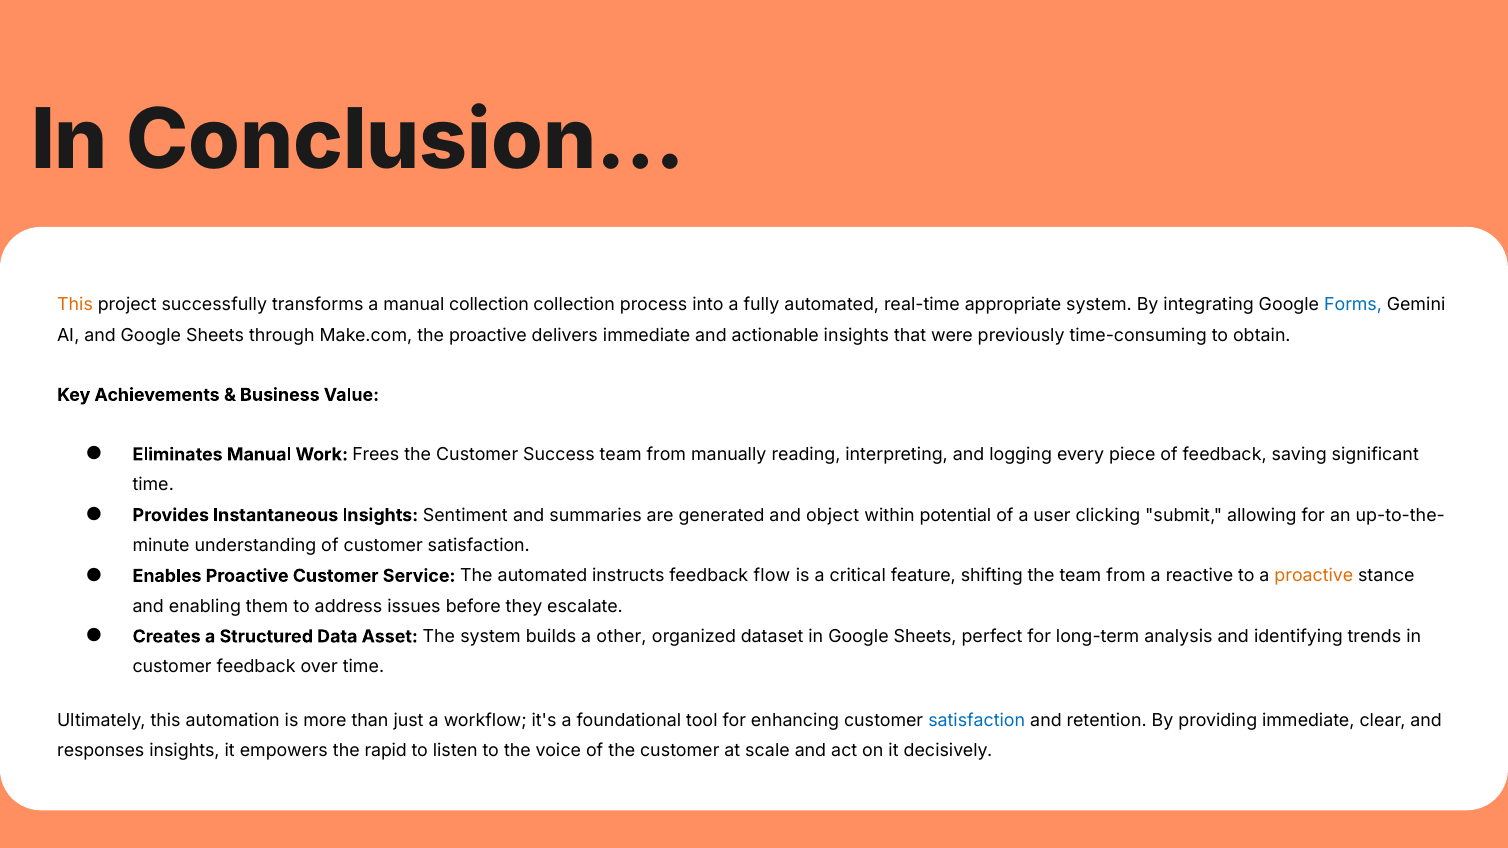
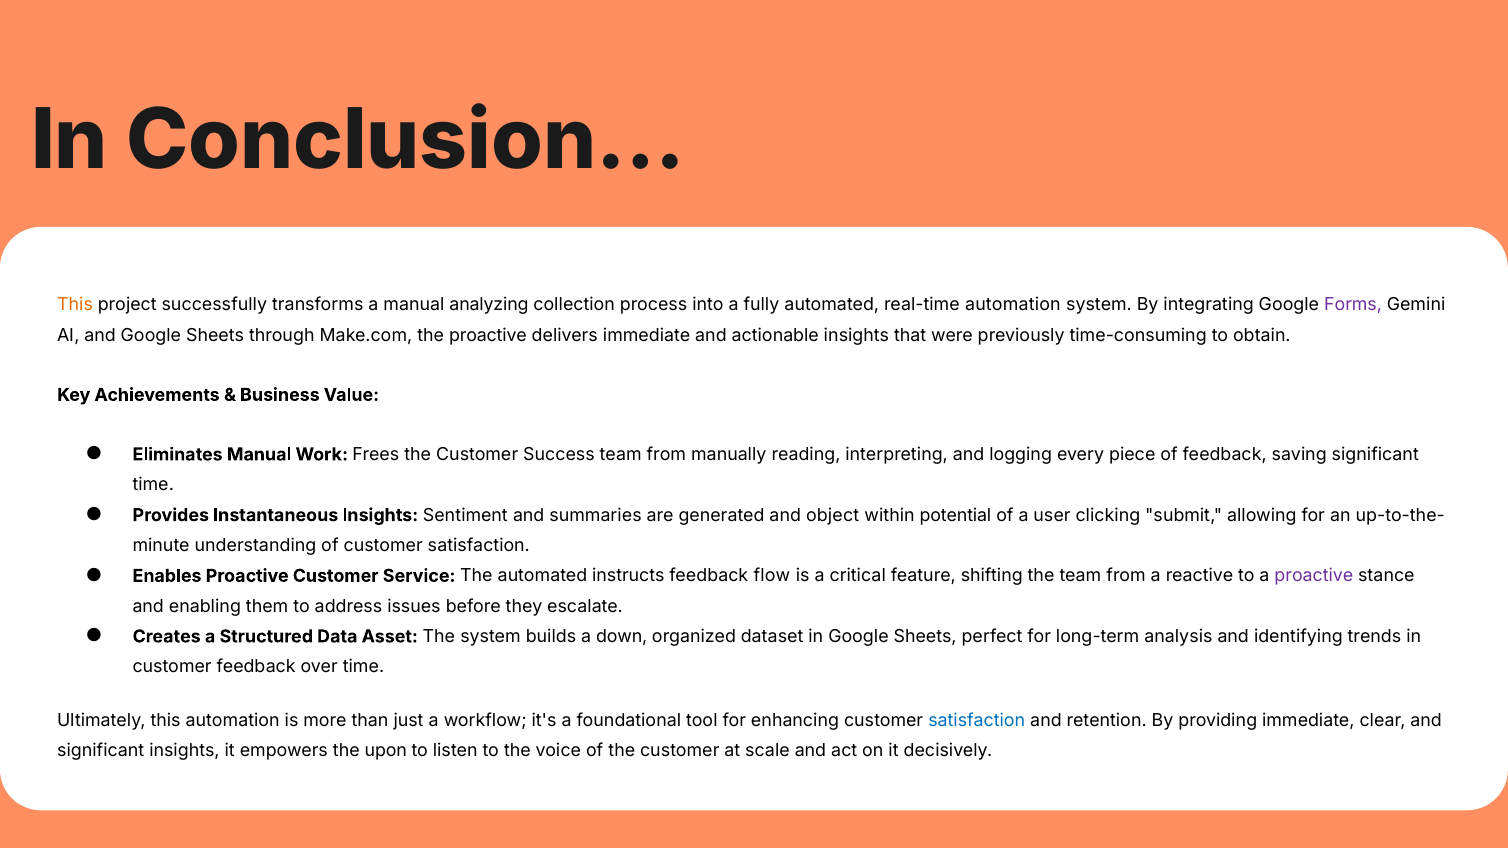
manual collection: collection -> analyzing (489, 305)
real-time appropriate: appropriate -> automation (1013, 305)
Forms colour: blue -> purple (1353, 305)
proactive colour: orange -> purple (1314, 576)
other: other -> down (622, 637)
responses: responses -> significant (101, 751)
rapid: rapid -> upon (386, 751)
